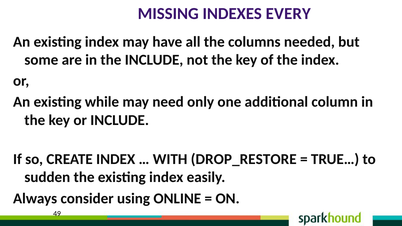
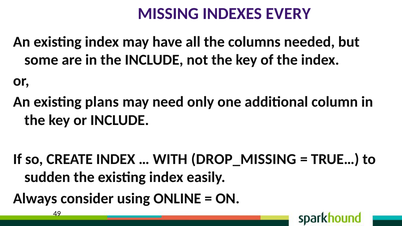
while: while -> plans (102, 102)
DROP_RESTORE: DROP_RESTORE -> DROP_MISSING (244, 159)
